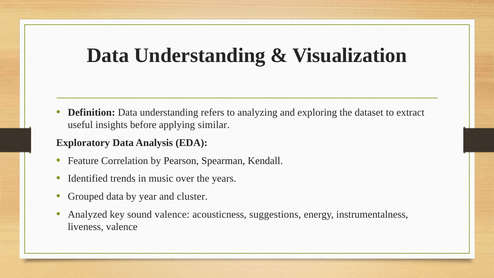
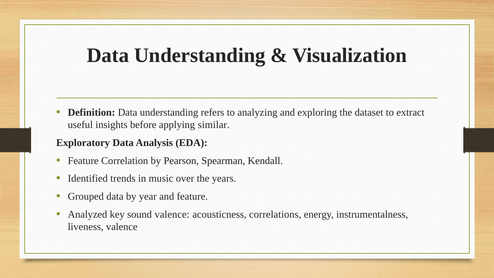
and cluster: cluster -> feature (192, 196)
suggestions: suggestions -> correlations (275, 214)
